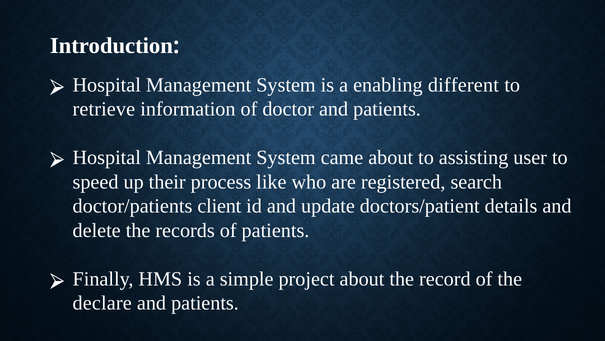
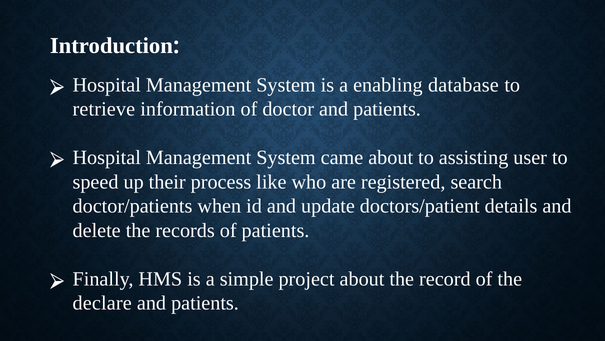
different: different -> database (463, 85)
client: client -> when (219, 206)
